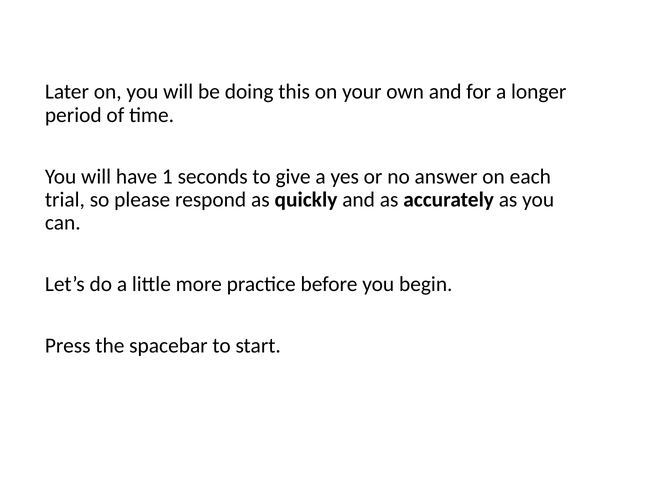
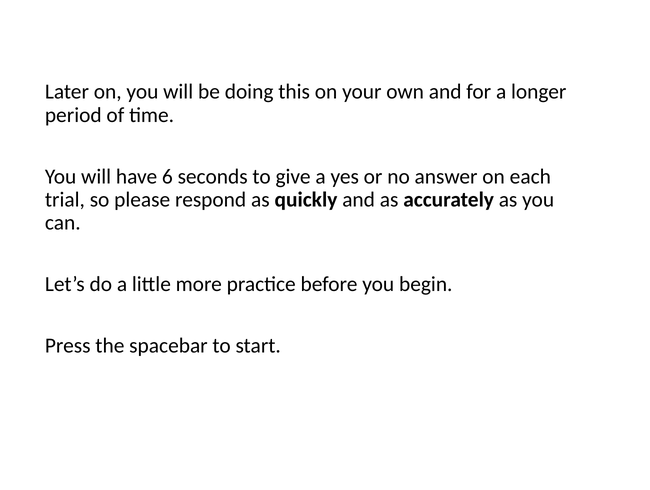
1: 1 -> 6 (167, 176)
